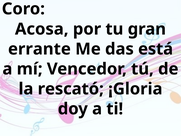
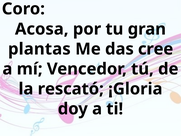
errante: errante -> plantas (39, 49)
está: está -> cree (156, 49)
